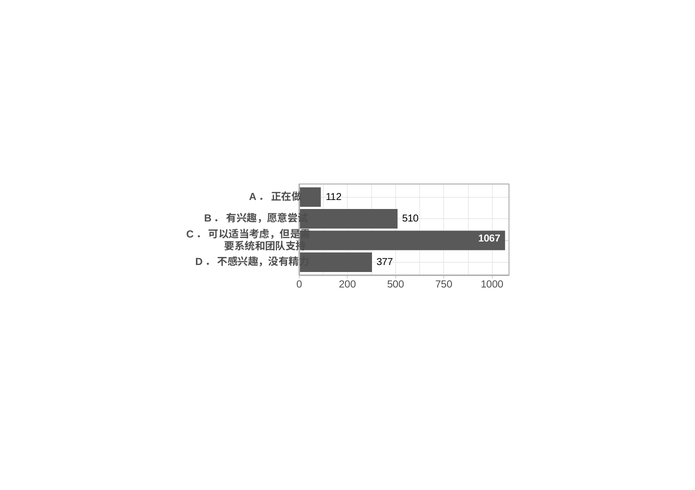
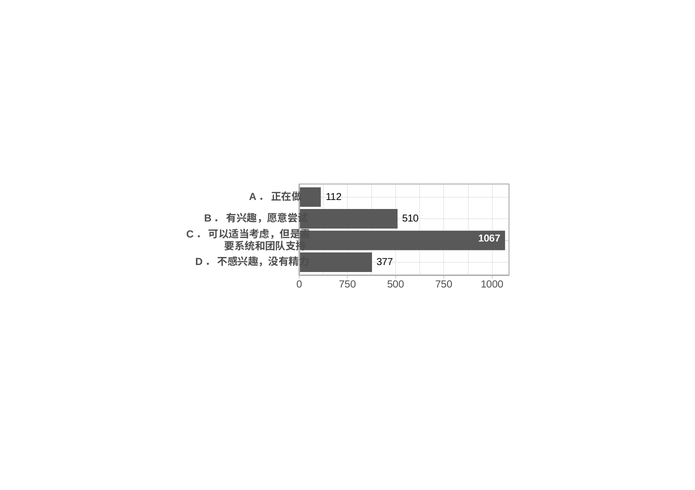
0 200: 200 -> 750 (347, 284)
